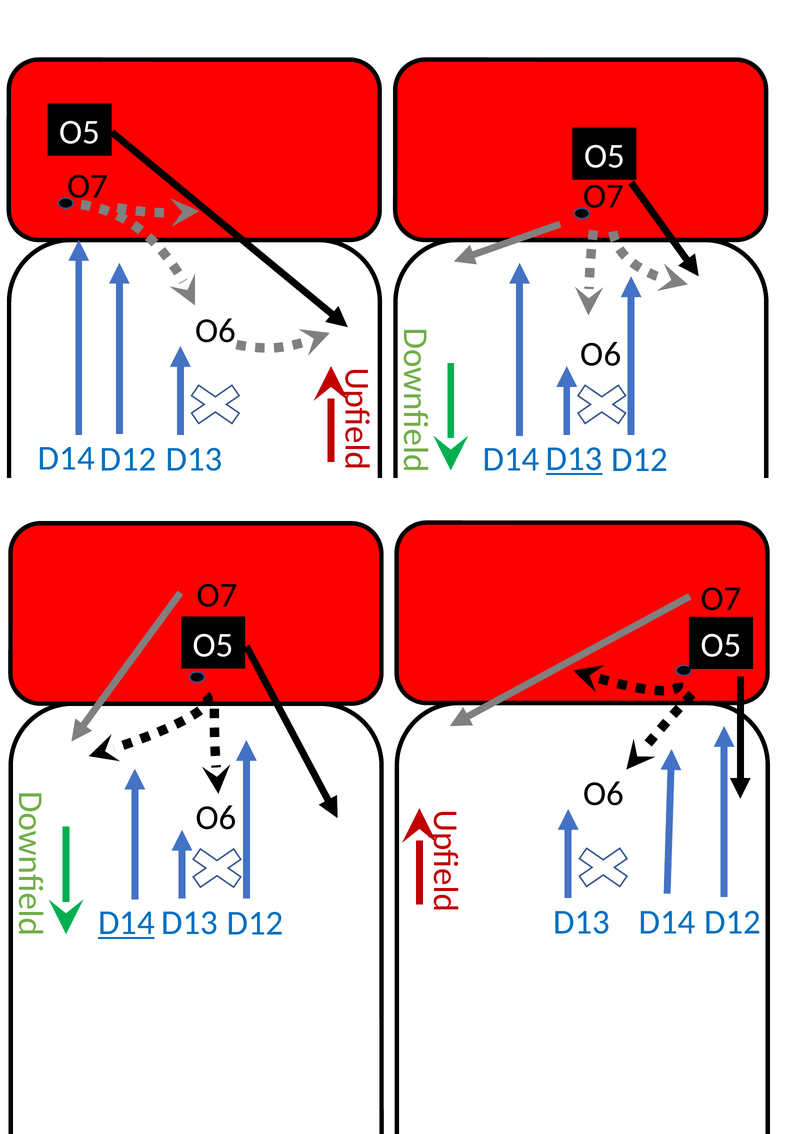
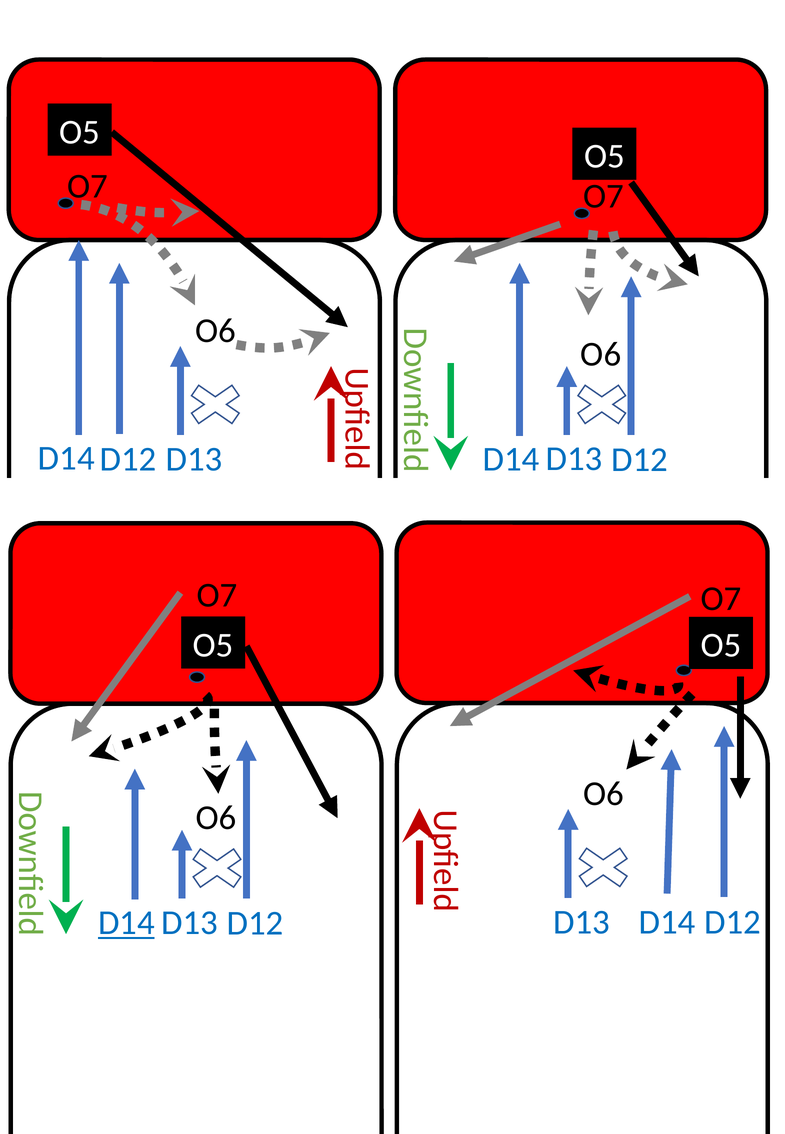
D13 underline: present -> none (574, 459)
